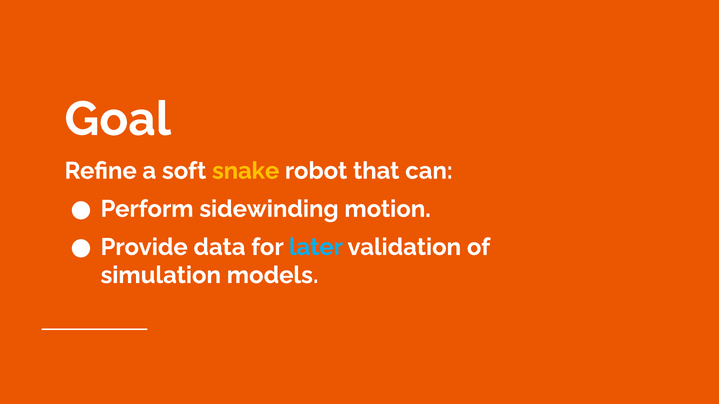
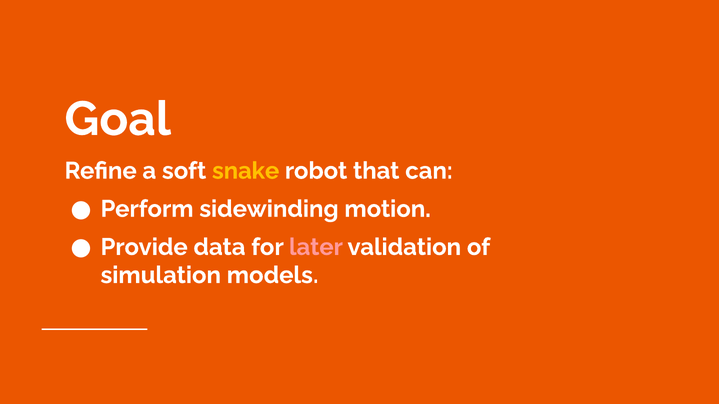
later colour: light blue -> pink (316, 247)
